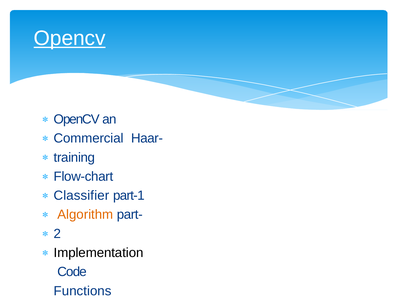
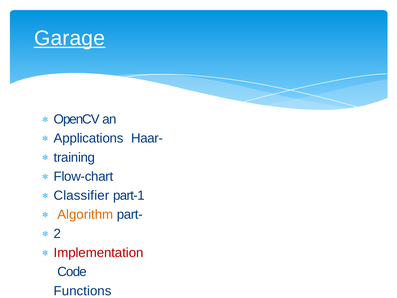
Opencv: Opencv -> Garage (70, 38)
Commercial: Commercial -> Applications (89, 138)
Implementation colour: black -> red (99, 253)
